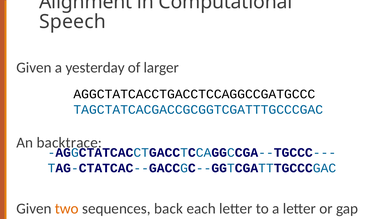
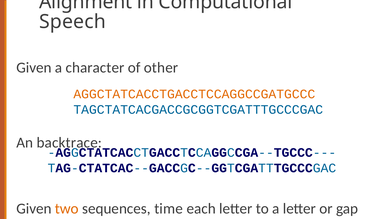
yesterday: yesterday -> character (95, 68)
larger: larger -> other (161, 68)
AGGCTATCACCTGACCTCCAGGCCGATGCCC colour: black -> orange (194, 94)
back: back -> time (169, 209)
